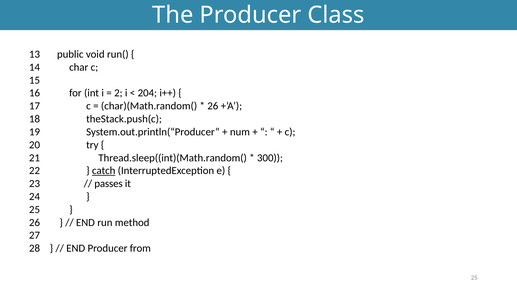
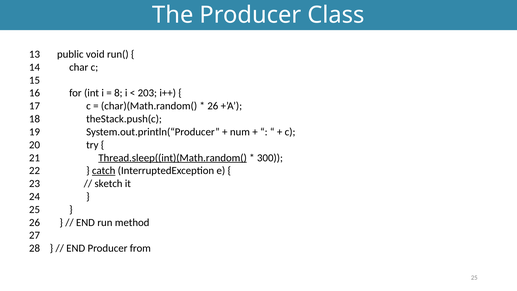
2: 2 -> 8 (118, 93)
204: 204 -> 203 (147, 93)
Thread.sleep((int)(Math.random( underline: none -> present (173, 158)
passes: passes -> sketch (109, 184)
